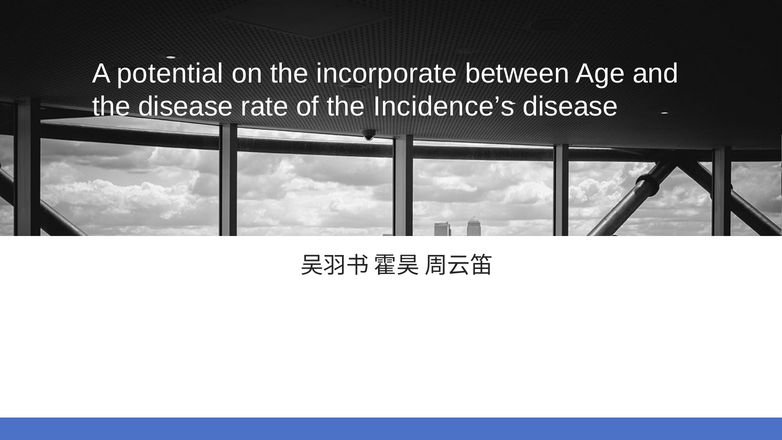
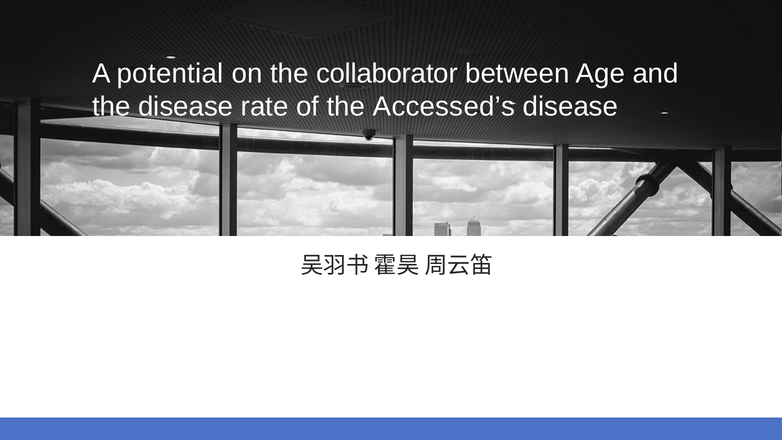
incorporate: incorporate -> collaborator (387, 74)
Incidence’s: Incidence’s -> Accessed’s (444, 107)
